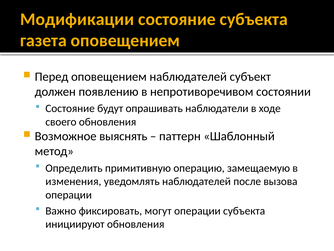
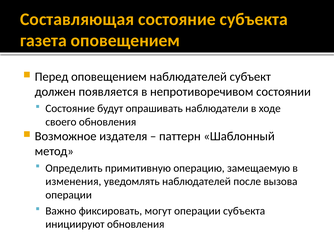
Модификации: Модификации -> Составляющая (77, 19)
появлению: появлению -> появляется (108, 92)
выяснять: выяснять -> издателя (123, 136)
